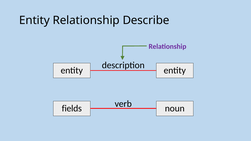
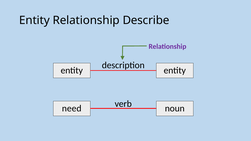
fields: fields -> need (72, 108)
